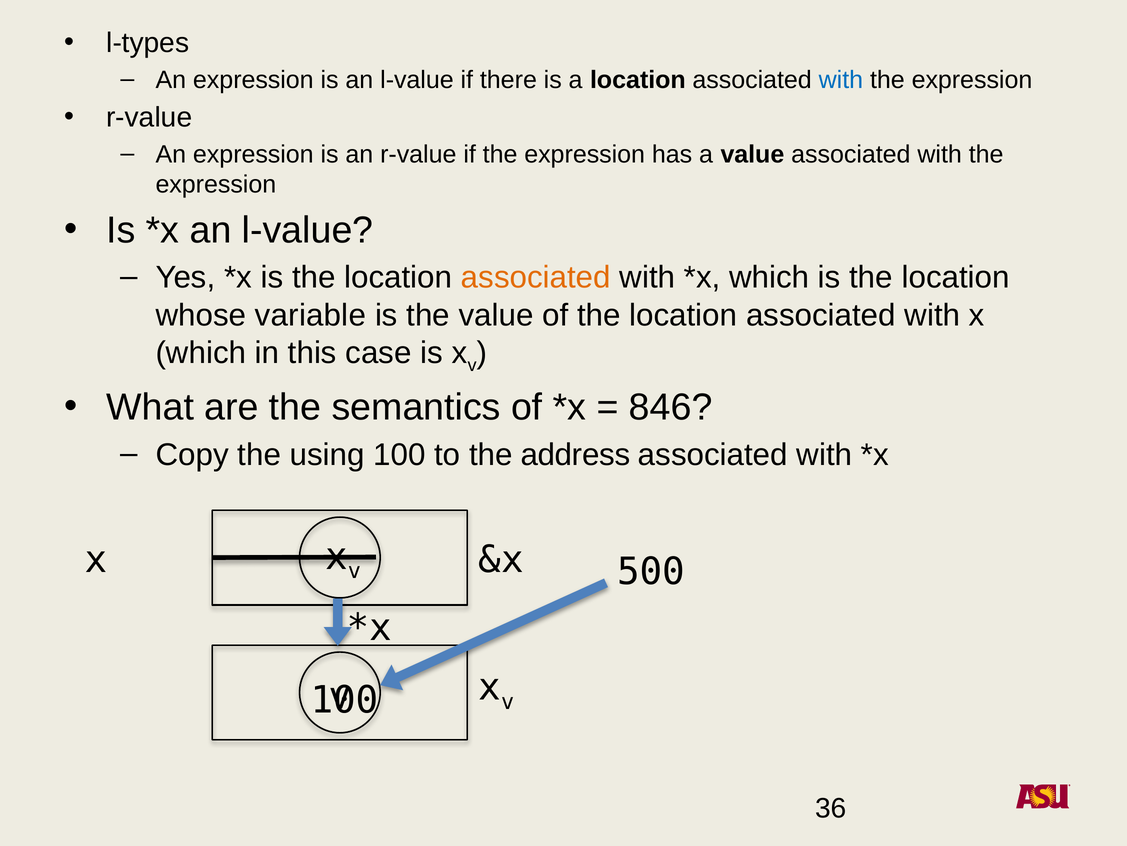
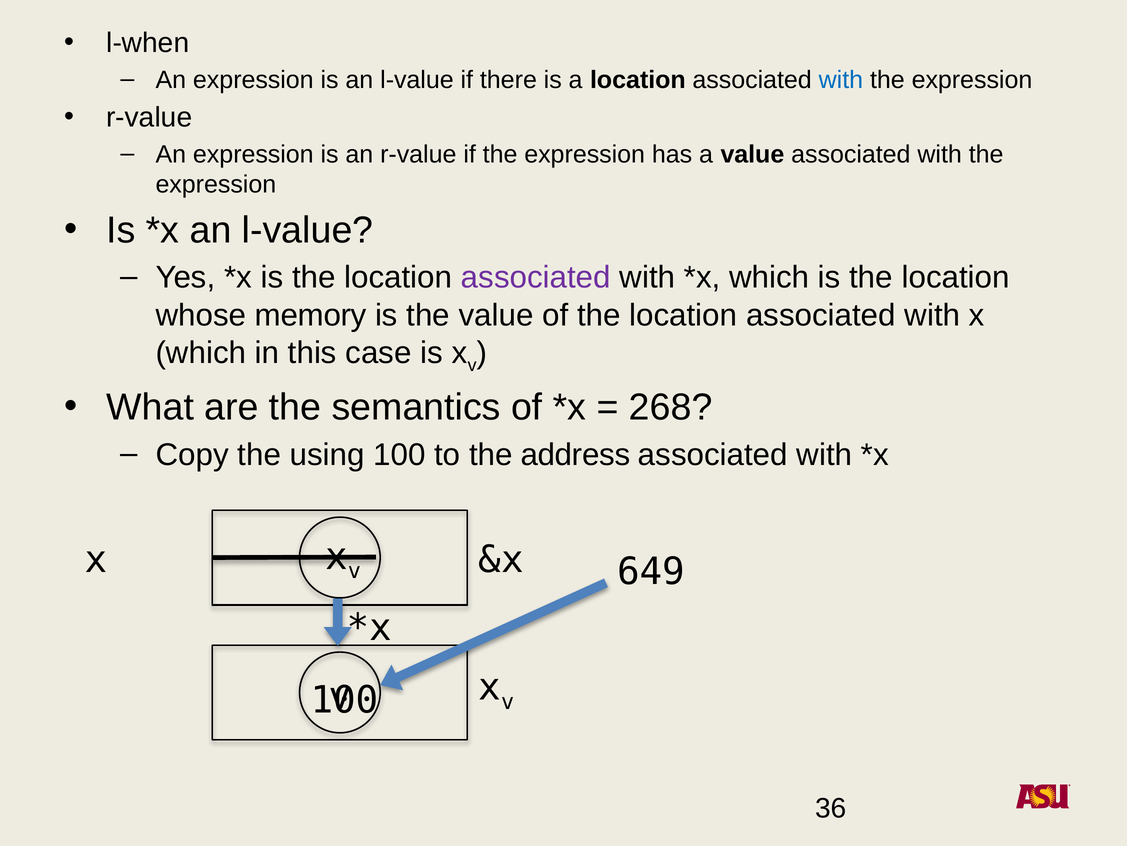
l-types: l-types -> l-when (148, 43)
associated colour: orange -> purple (536, 277)
variable: variable -> memory (311, 315)
846: 846 -> 268 (671, 407)
500: 500 -> 649 (651, 571)
